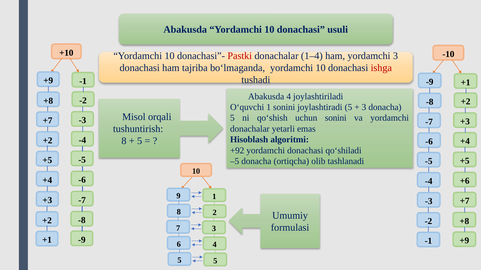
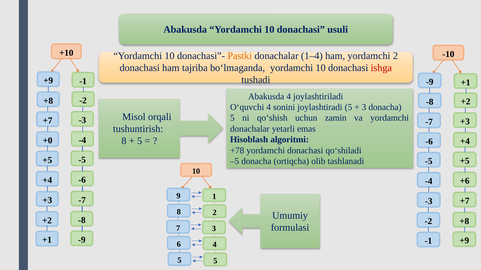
Pastki colour: red -> orange (240, 56)
yordamchi 3: 3 -> 2 (395, 56)
O‘quvchi 1: 1 -> 4 (269, 107)
uchun sonini: sonini -> zamin (336, 118)
+2: +2 -> +0 (48, 141)
+92: +92 -> +78 (237, 151)
